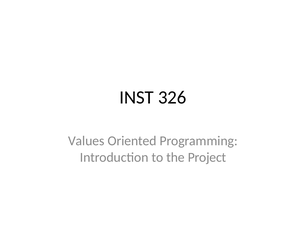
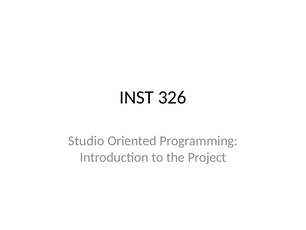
Values: Values -> Studio (86, 141)
